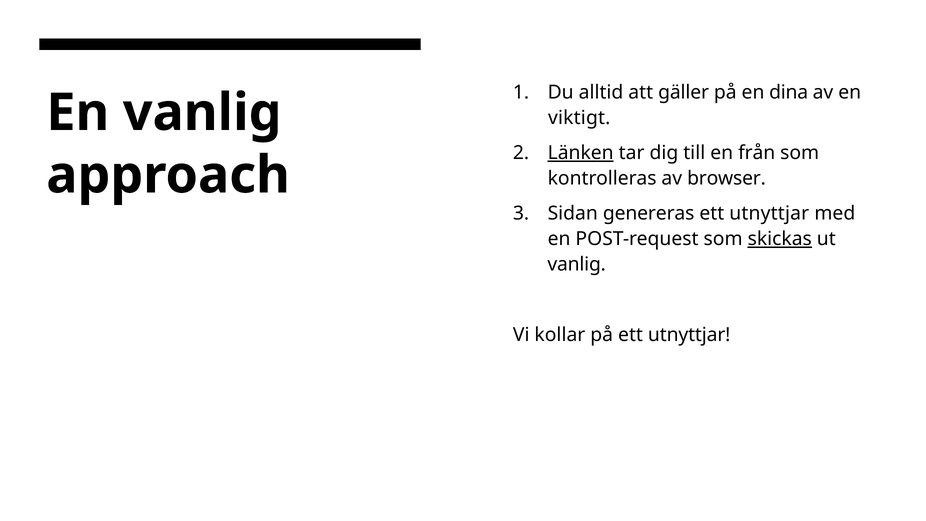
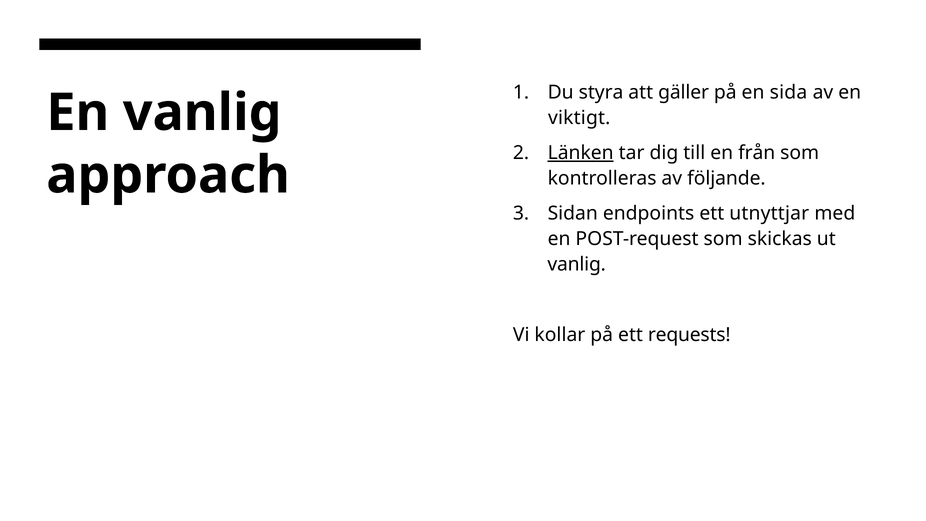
alltid: alltid -> styra (601, 92)
dina: dina -> sida (788, 92)
browser: browser -> följande (726, 178)
genereras: genereras -> endpoints (649, 213)
skickas underline: present -> none (780, 239)
på ett utnyttjar: utnyttjar -> requests (689, 335)
